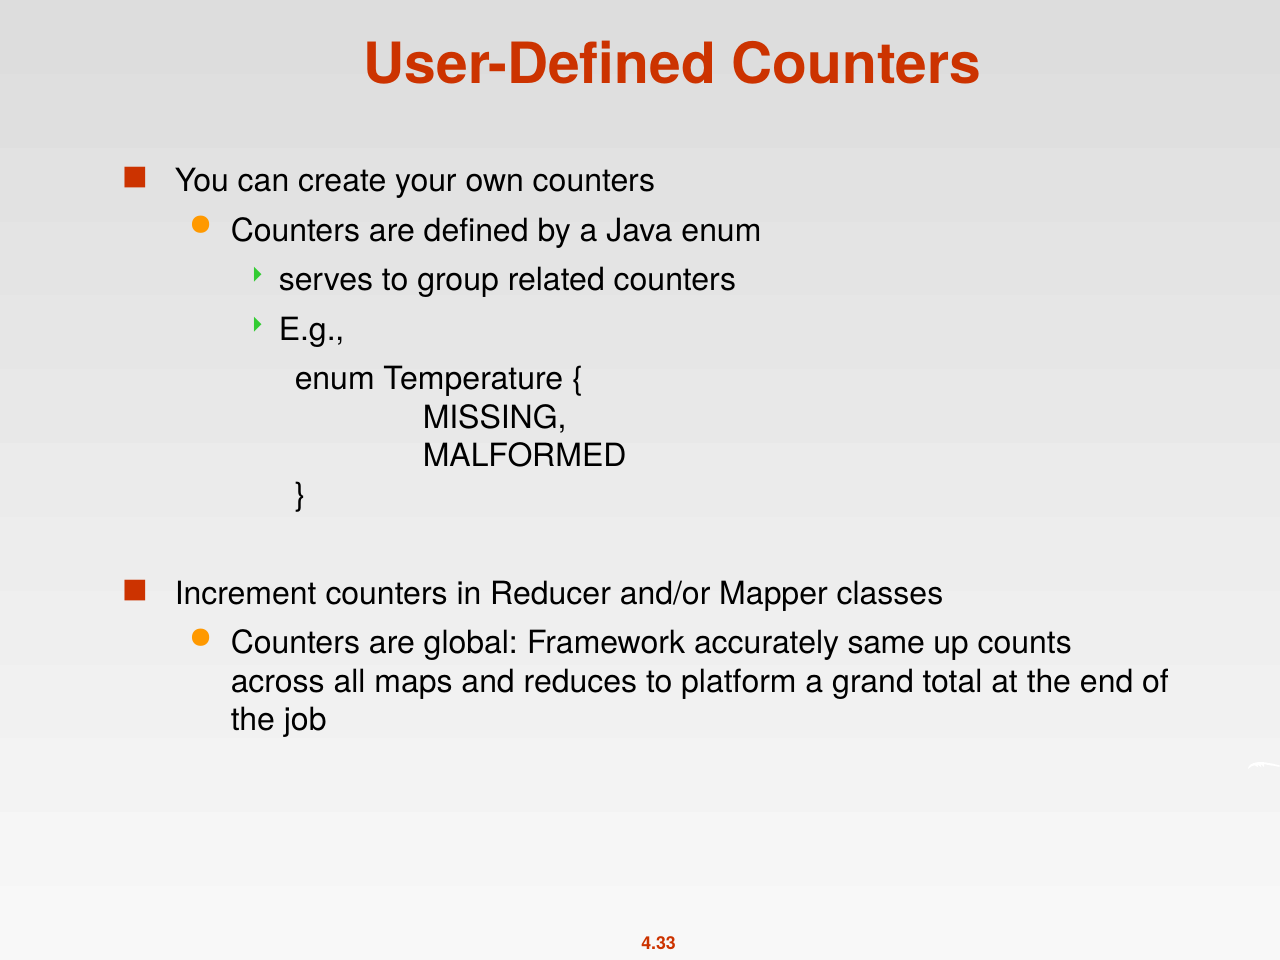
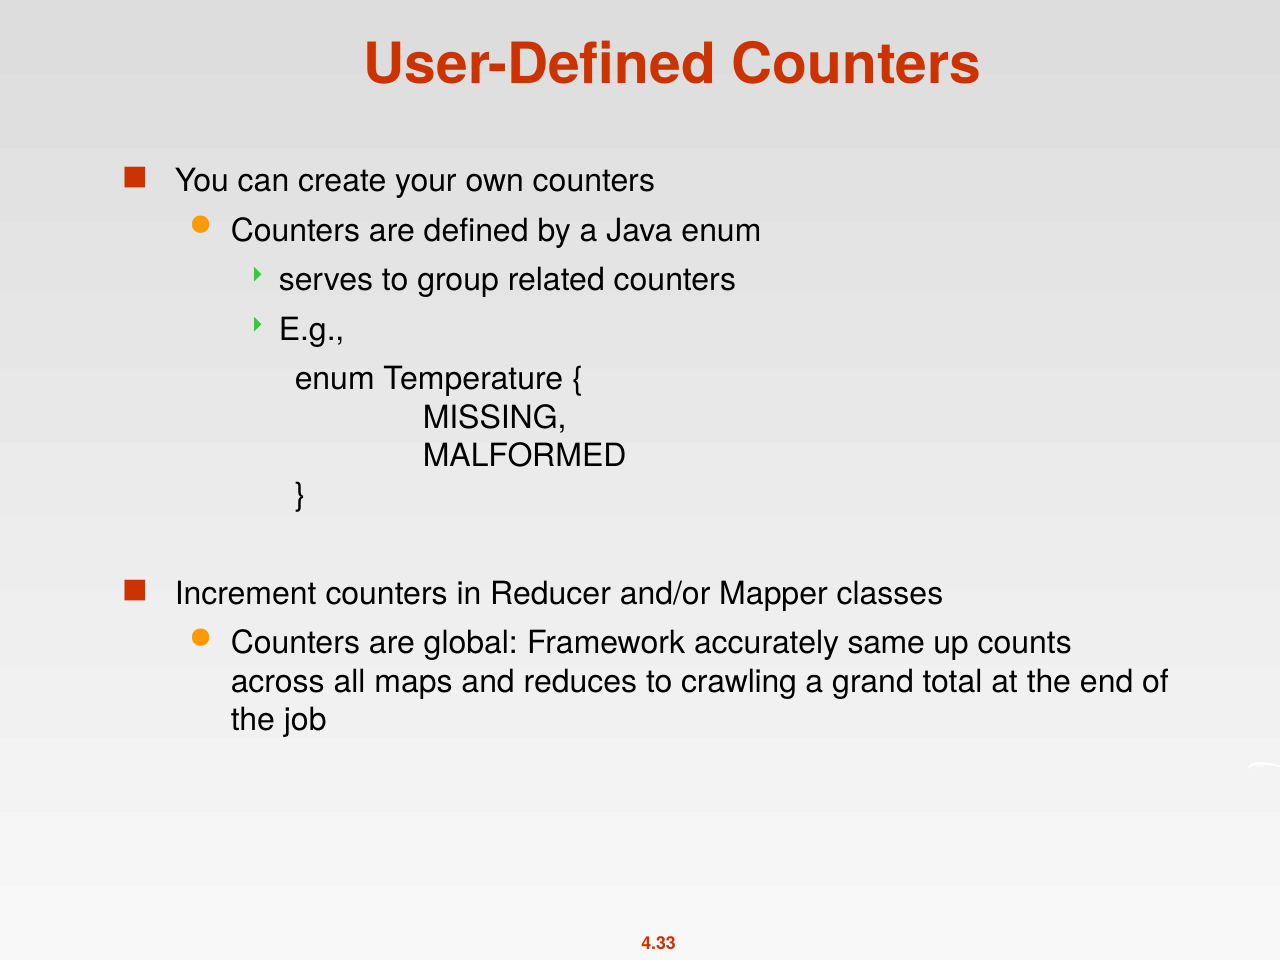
platform: platform -> crawling (739, 682)
